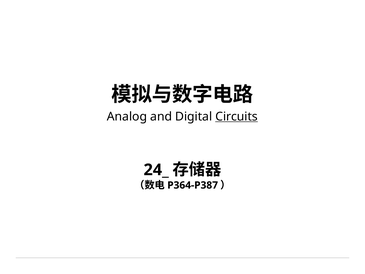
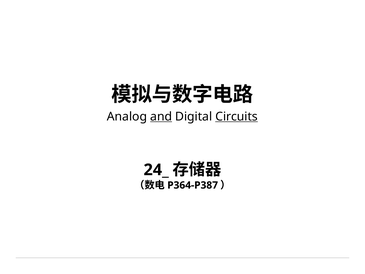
and underline: none -> present (161, 116)
